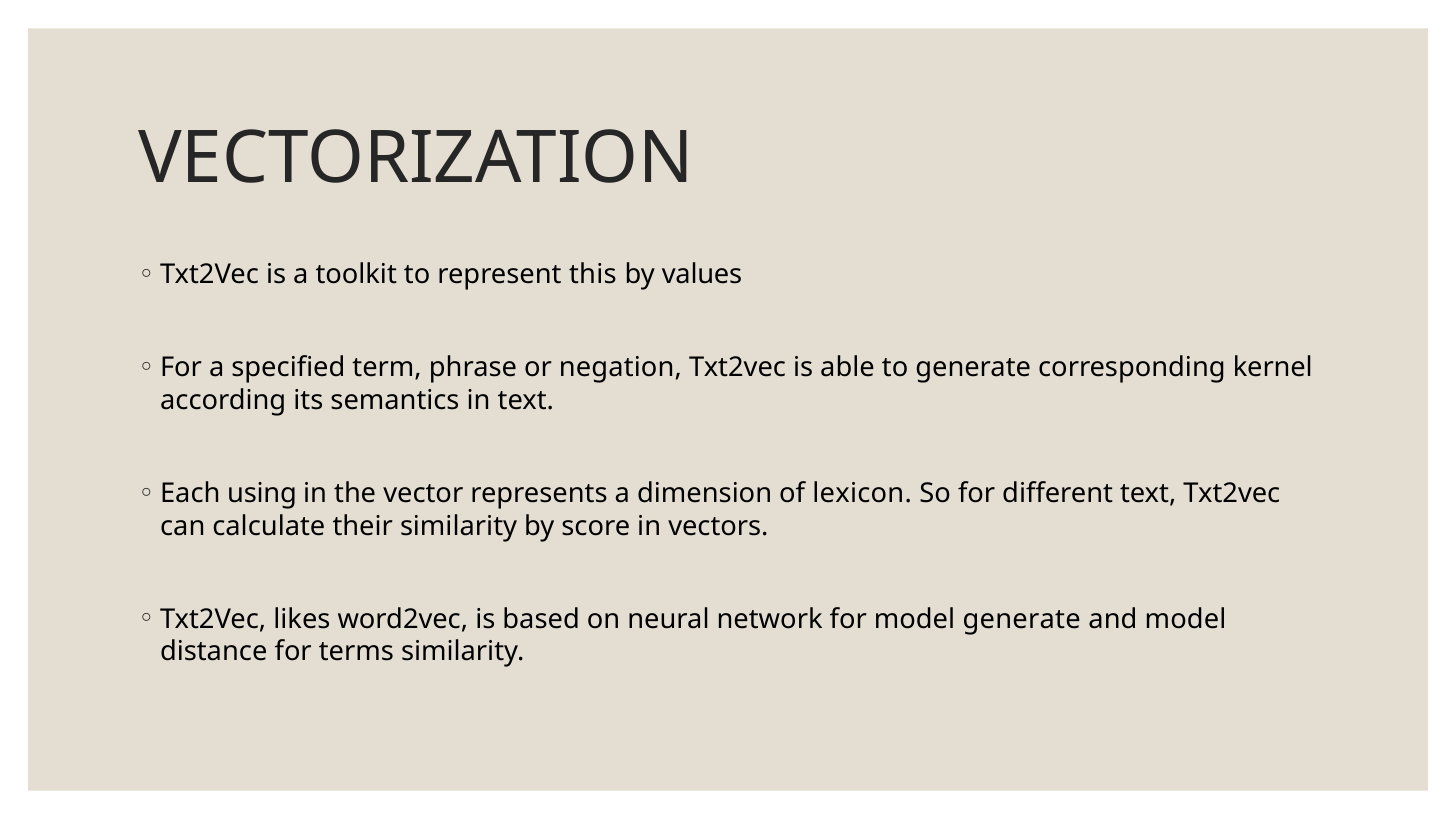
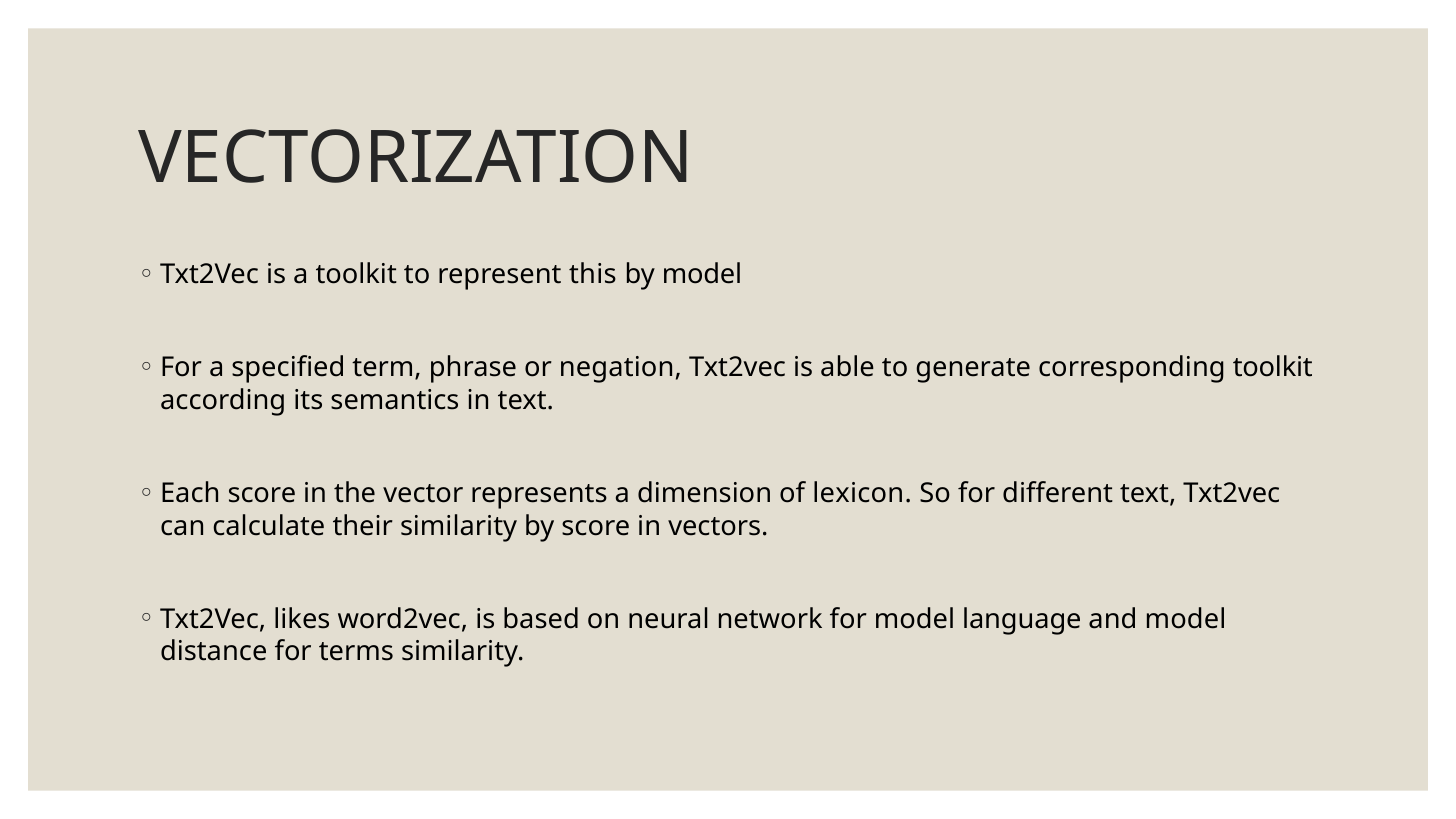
by values: values -> model (702, 275)
corresponding kernel: kernel -> toolkit (1273, 368)
Each using: using -> score (262, 493)
model generate: generate -> language (1022, 619)
